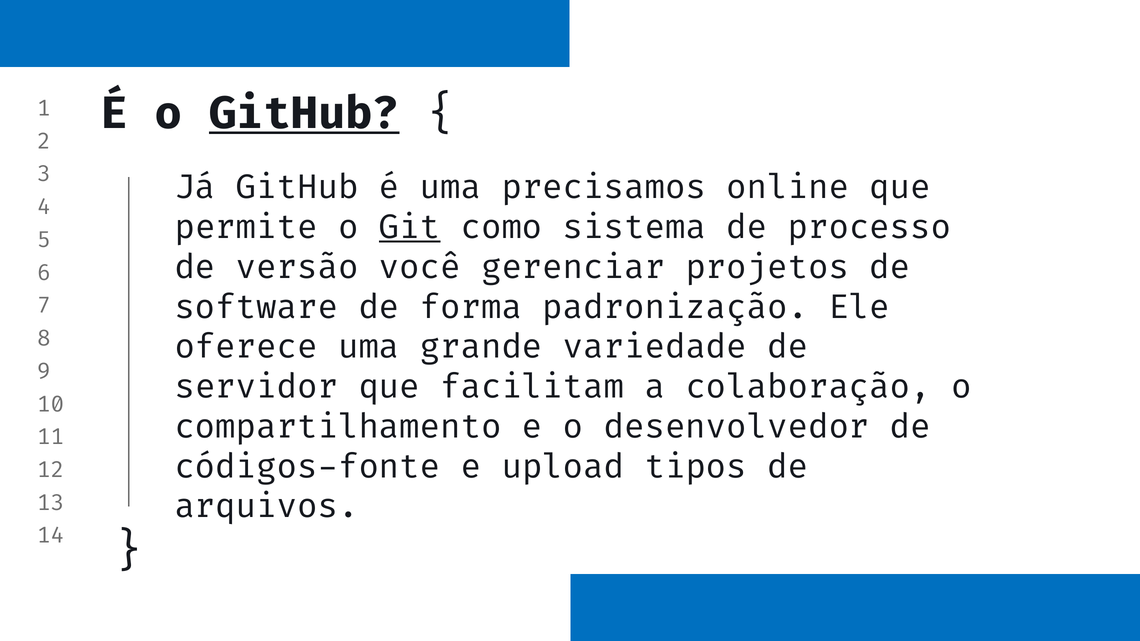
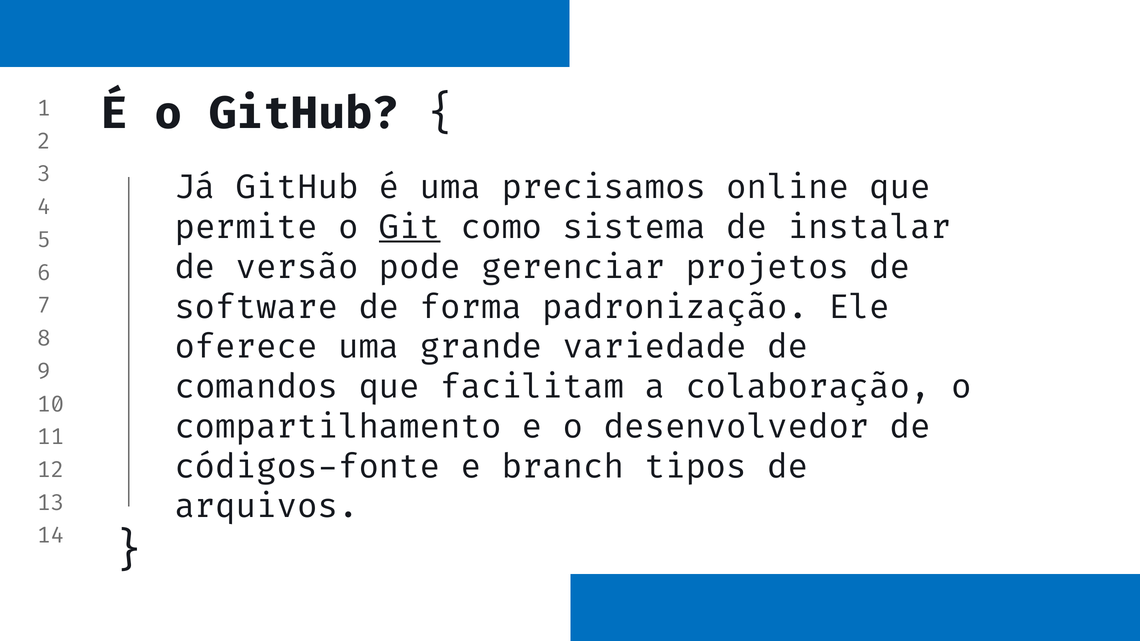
GitHub underline: present -> none (304, 114)
processo: processo -> instalar (869, 227)
você: você -> pode (420, 267)
servidor: servidor -> comandos (256, 387)
upload: upload -> branch (563, 467)
